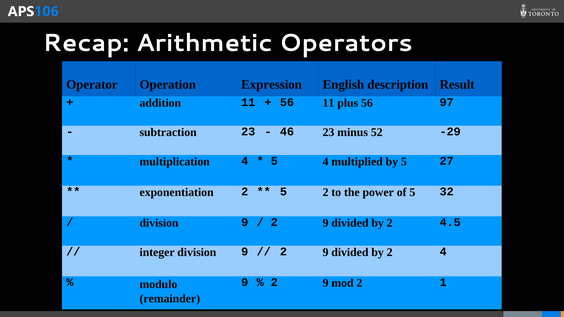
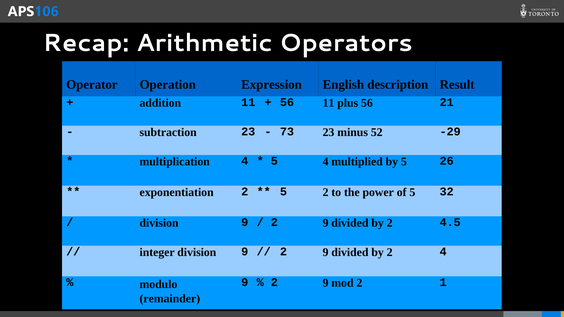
97: 97 -> 21 (447, 102)
46: 46 -> 73 (287, 132)
27: 27 -> 26 (447, 161)
